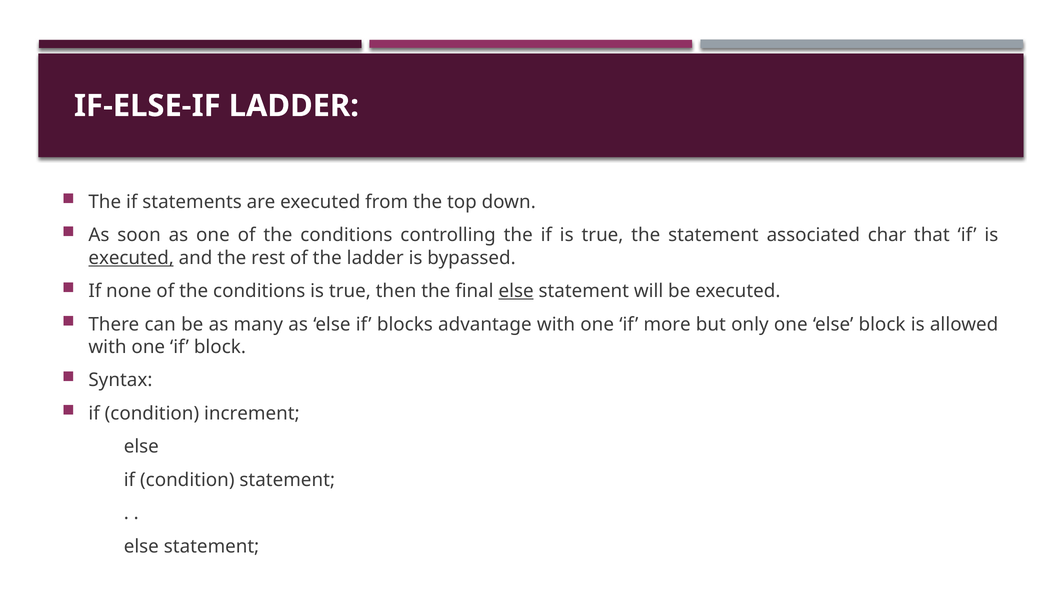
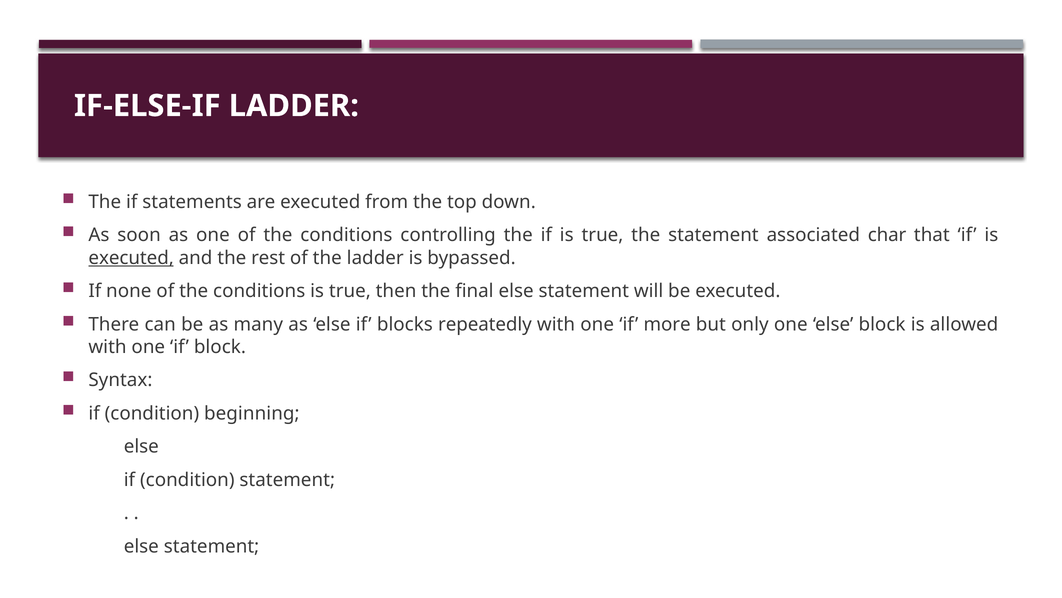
else underline: present -> none (516, 291)
advantage: advantage -> repeatedly (485, 324)
increment: increment -> beginning (252, 413)
